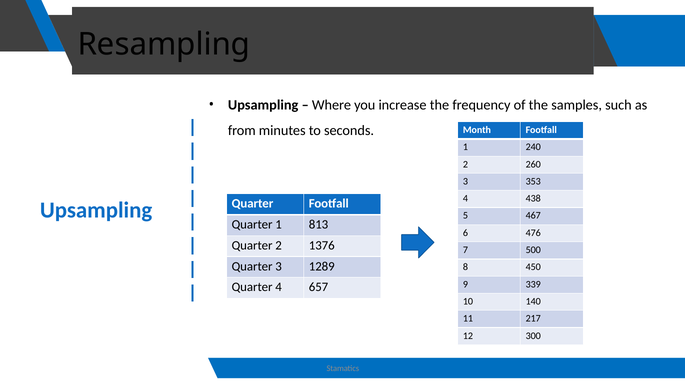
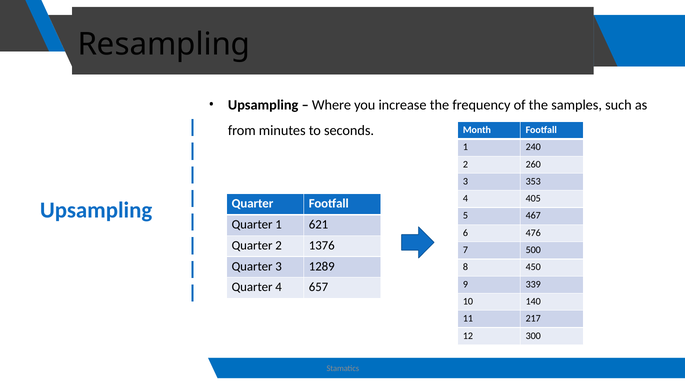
438: 438 -> 405 (533, 198)
813: 813 -> 621 (319, 224)
